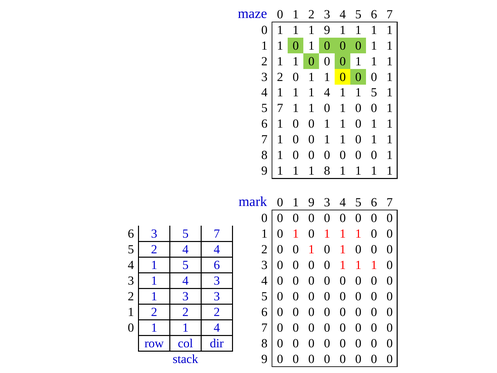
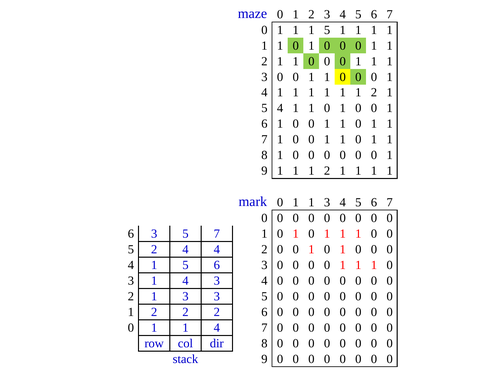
1 1 9: 9 -> 5 (327, 30)
2: 2 -> 0 (280, 77)
4: 4 -> 1 (327, 93)
5: 5 -> 2 (374, 93)
7: 7 -> 4 (280, 108)
8: 8 -> 2 (327, 171)
9: 9 -> 1 (311, 202)
